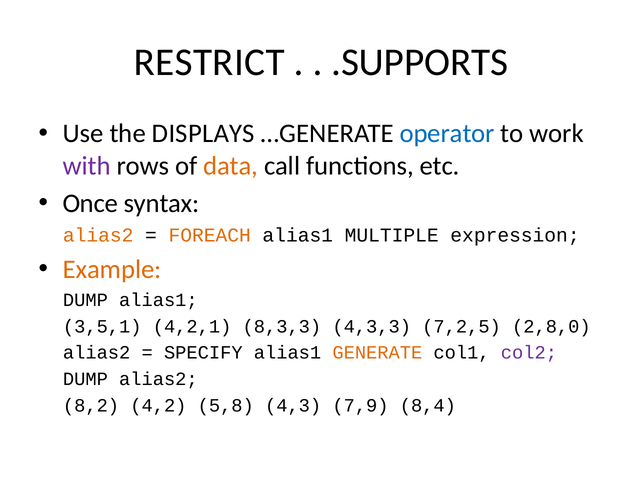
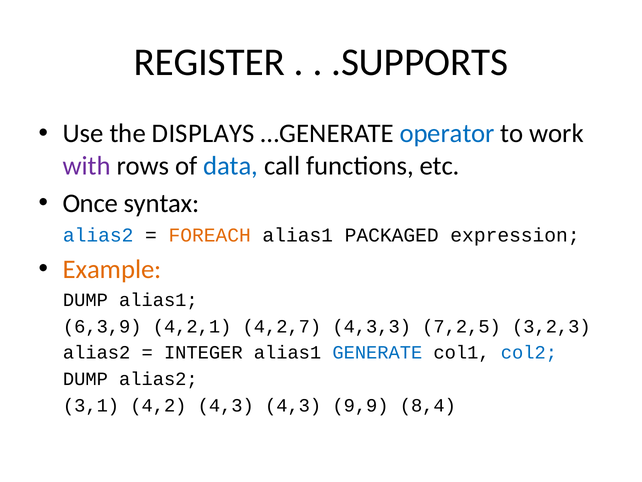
RESTRICT: RESTRICT -> REGISTER (209, 62)
data colour: orange -> blue (231, 166)
alias2 colour: orange -> blue (98, 235)
MULTIPLE: MULTIPLE -> PACKAGED (392, 235)
3,5,1: 3,5,1 -> 6,3,9 (102, 326)
8,3,3: 8,3,3 -> 4,2,7 (282, 326)
2,8,0: 2,8,0 -> 3,2,3 (551, 326)
SPECIFY: SPECIFY -> INTEGER (203, 352)
GENERATE colour: orange -> blue (377, 352)
col2 colour: purple -> blue (529, 352)
8,2: 8,2 -> 3,1 (91, 405)
4,2 5,8: 5,8 -> 4,3 (226, 405)
7,9: 7,9 -> 9,9 (360, 405)
